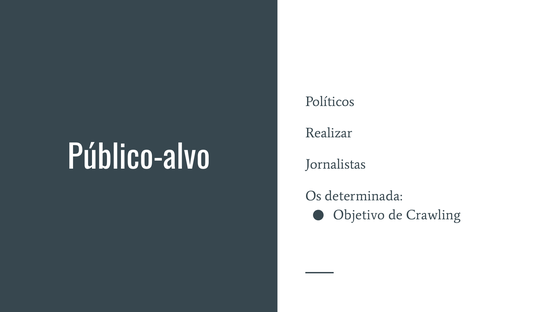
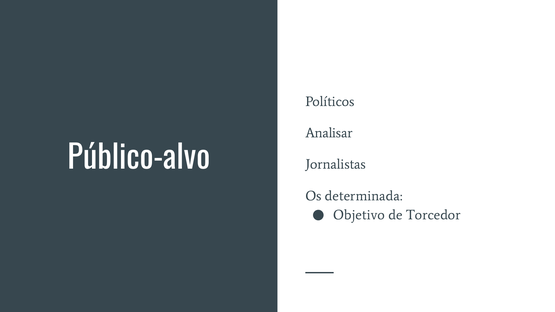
Realizar: Realizar -> Analisar (329, 133)
Crawling: Crawling -> Torcedor (433, 215)
